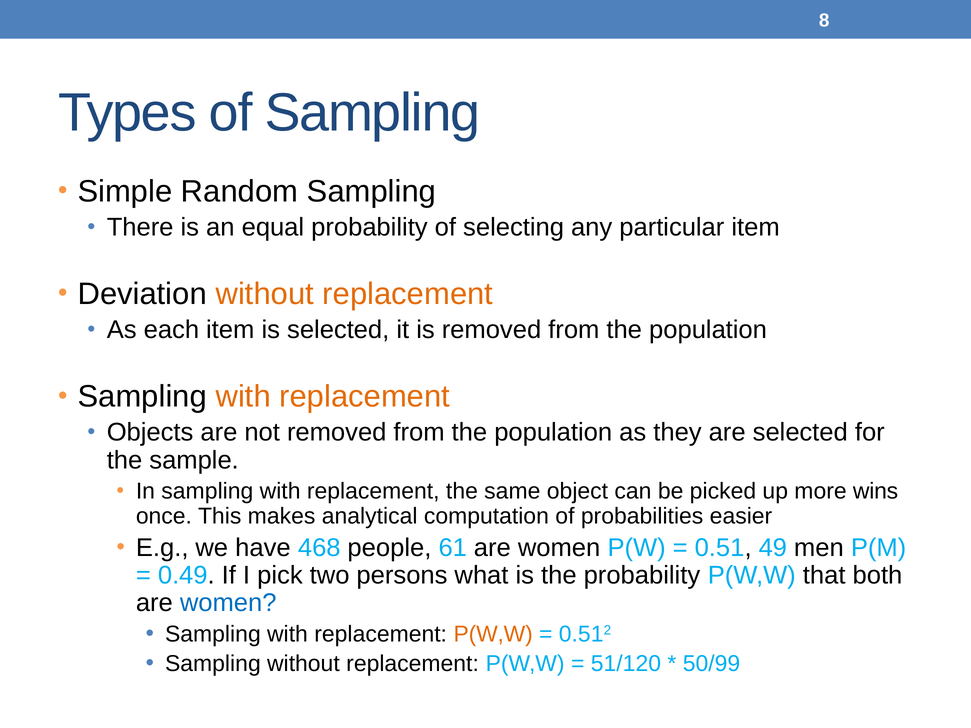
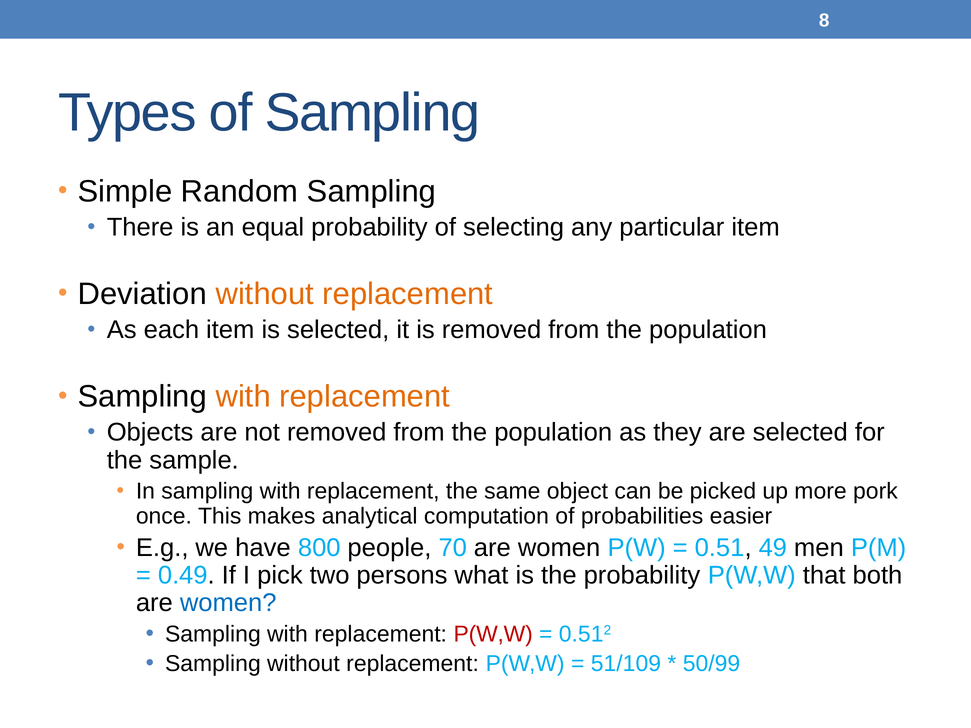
wins: wins -> pork (875, 491)
468: 468 -> 800 (319, 548)
61: 61 -> 70 (453, 548)
P(W,W colour: orange -> red (493, 634)
51/120: 51/120 -> 51/109 (626, 664)
